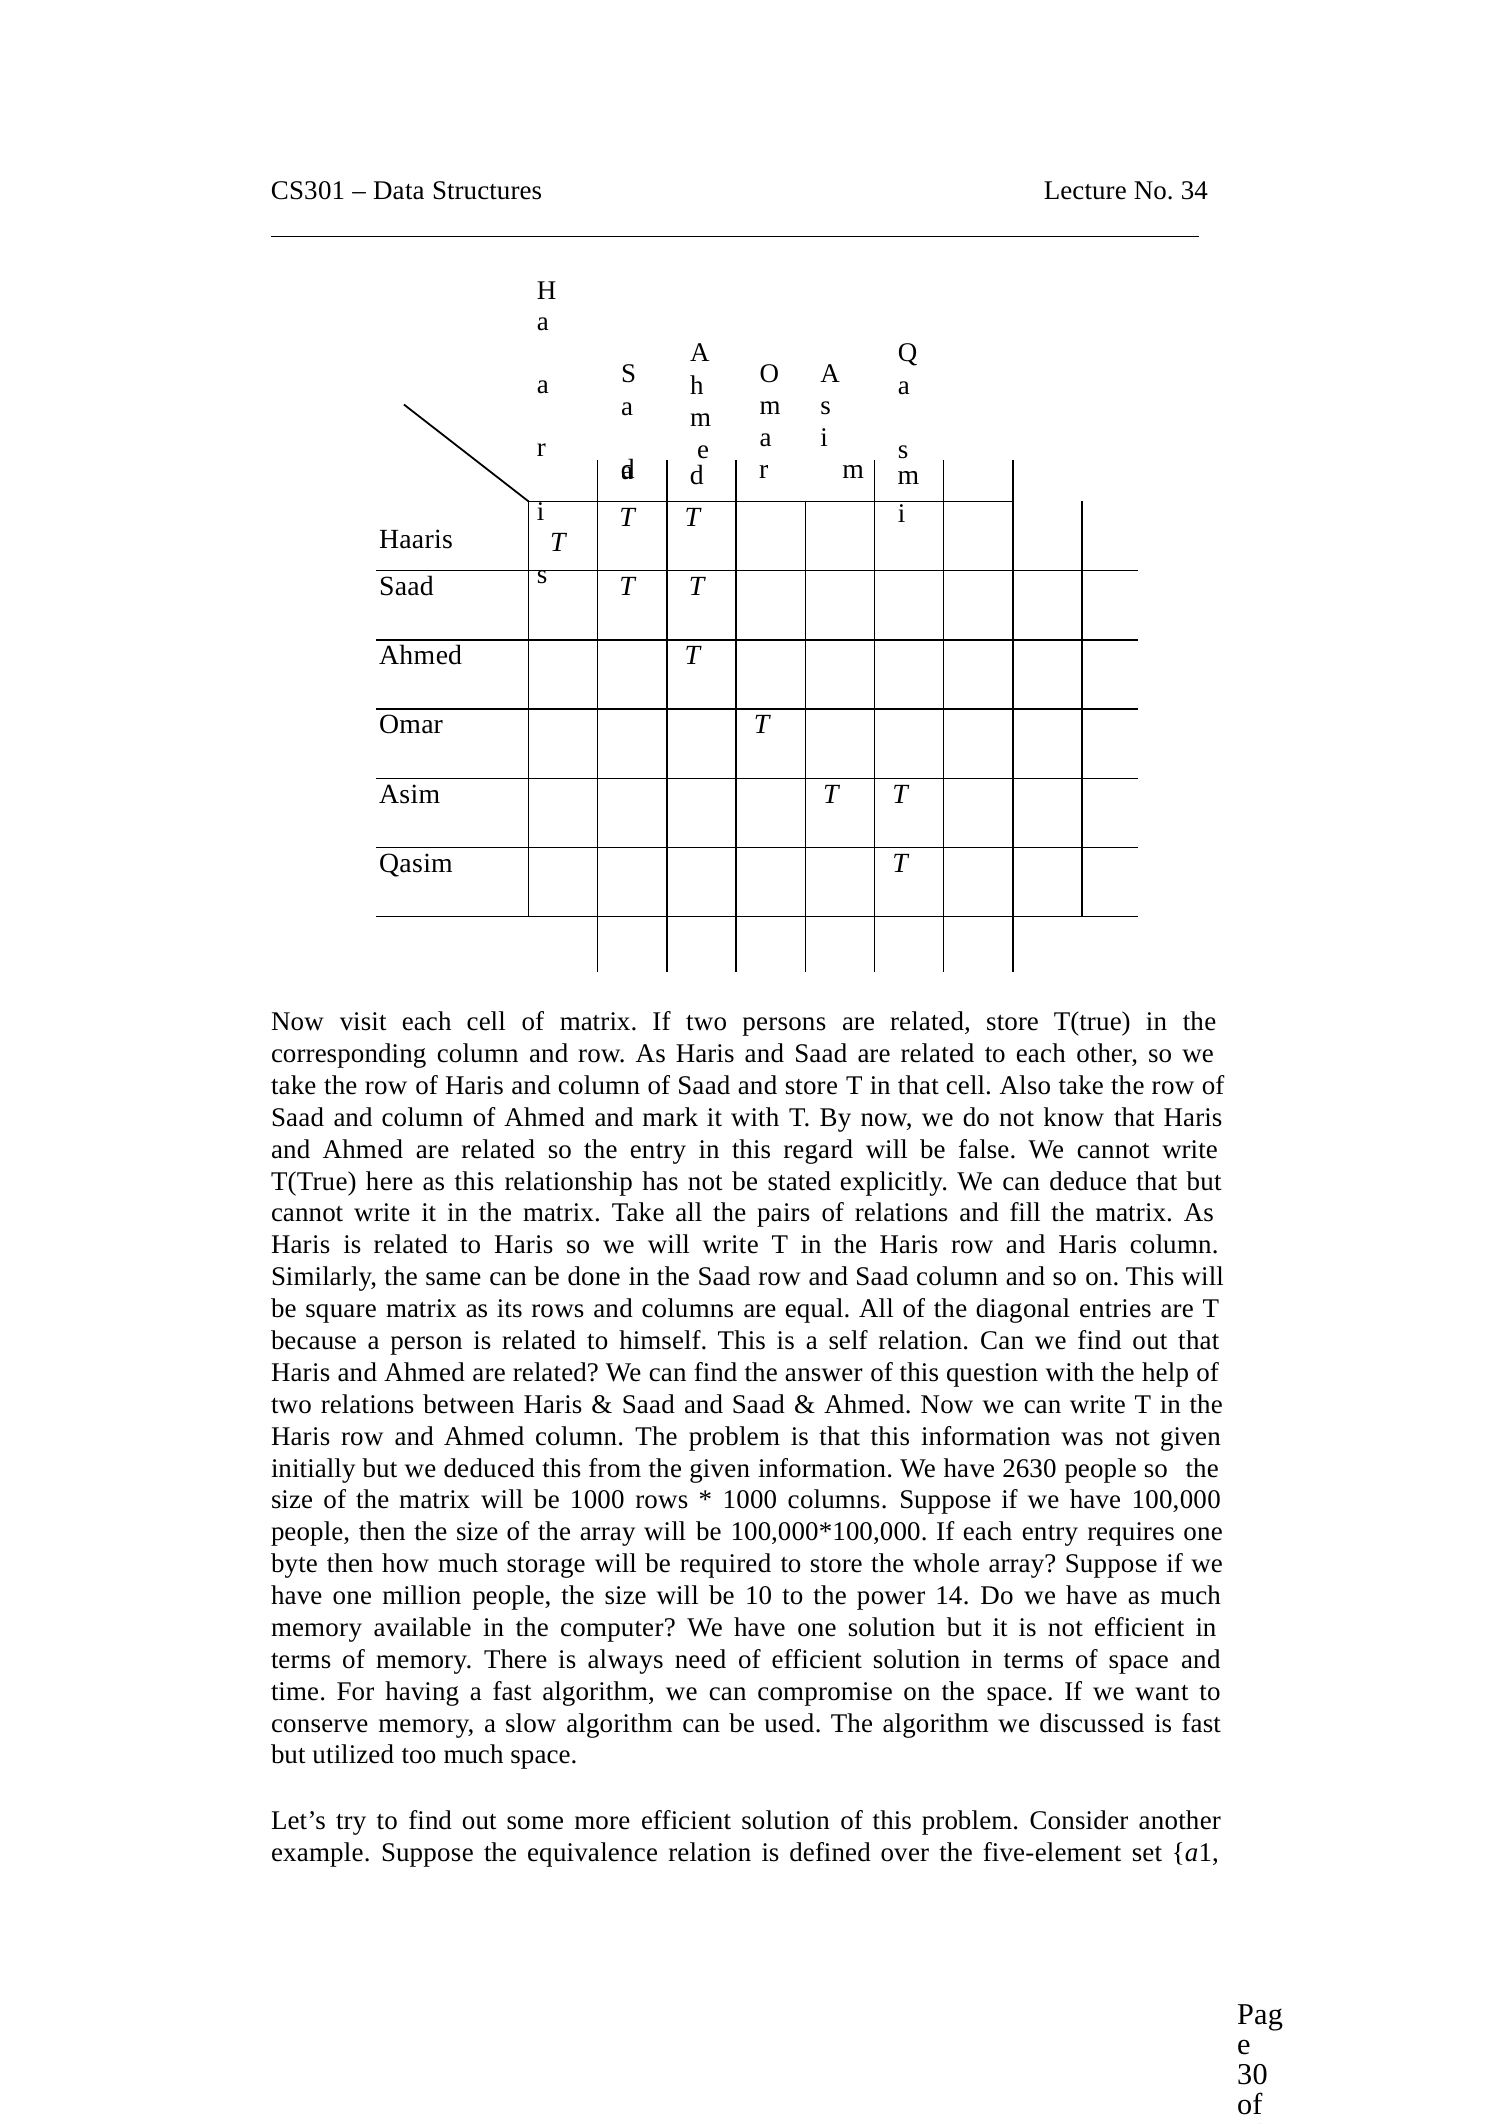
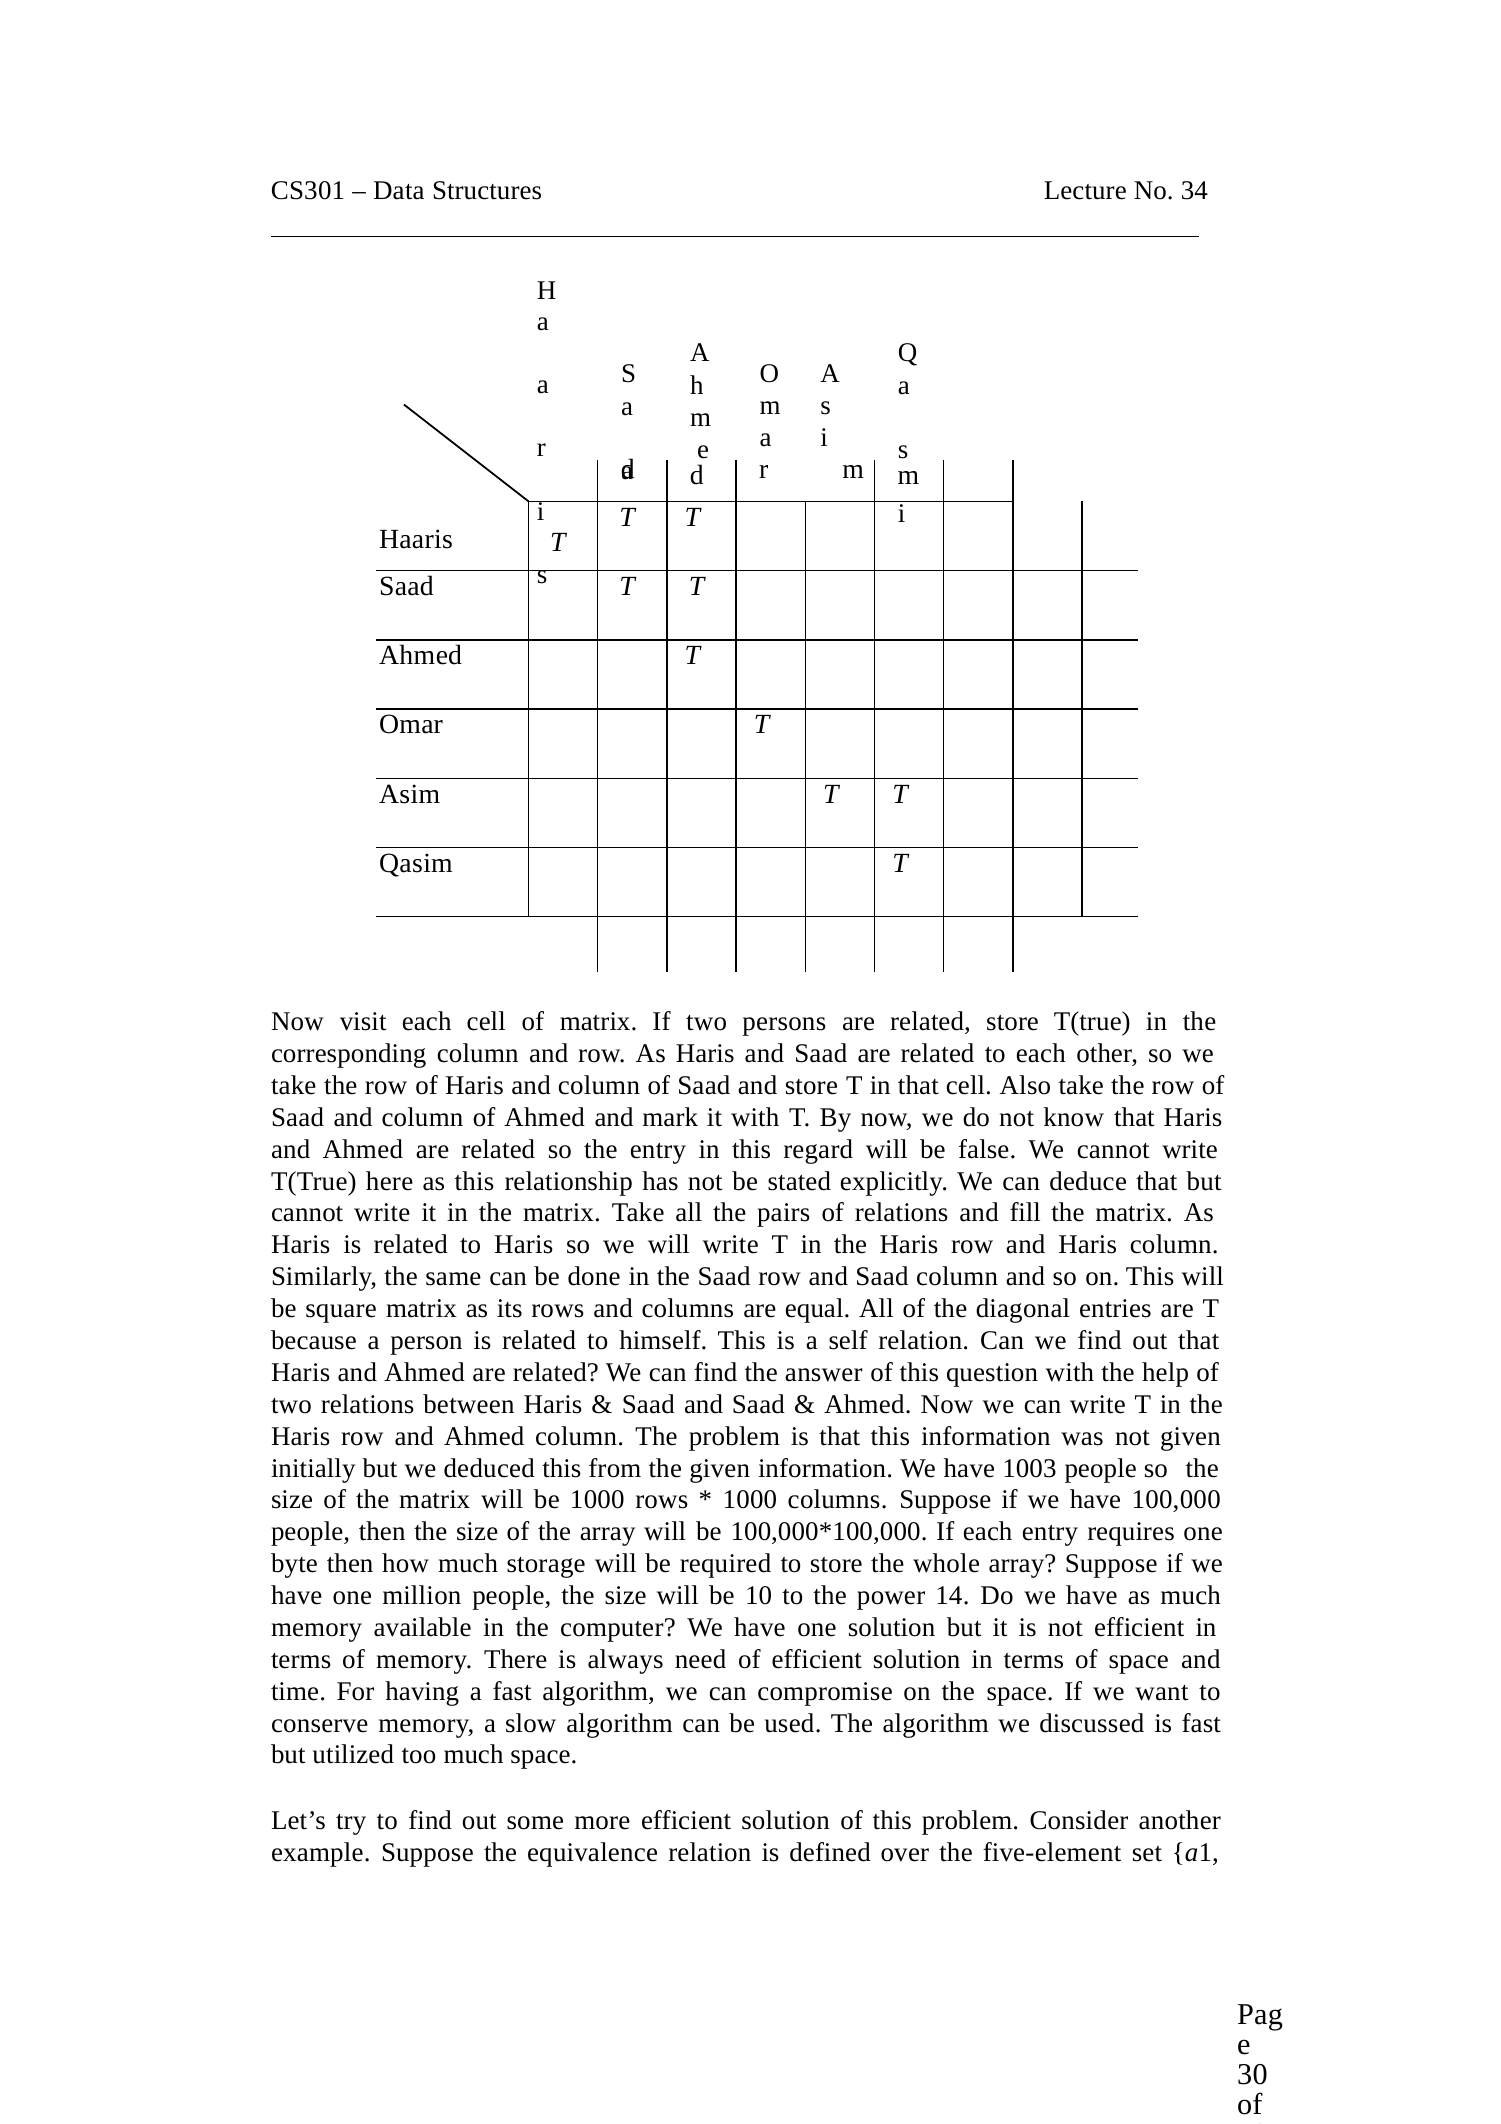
2630: 2630 -> 1003 (1029, 1468)
